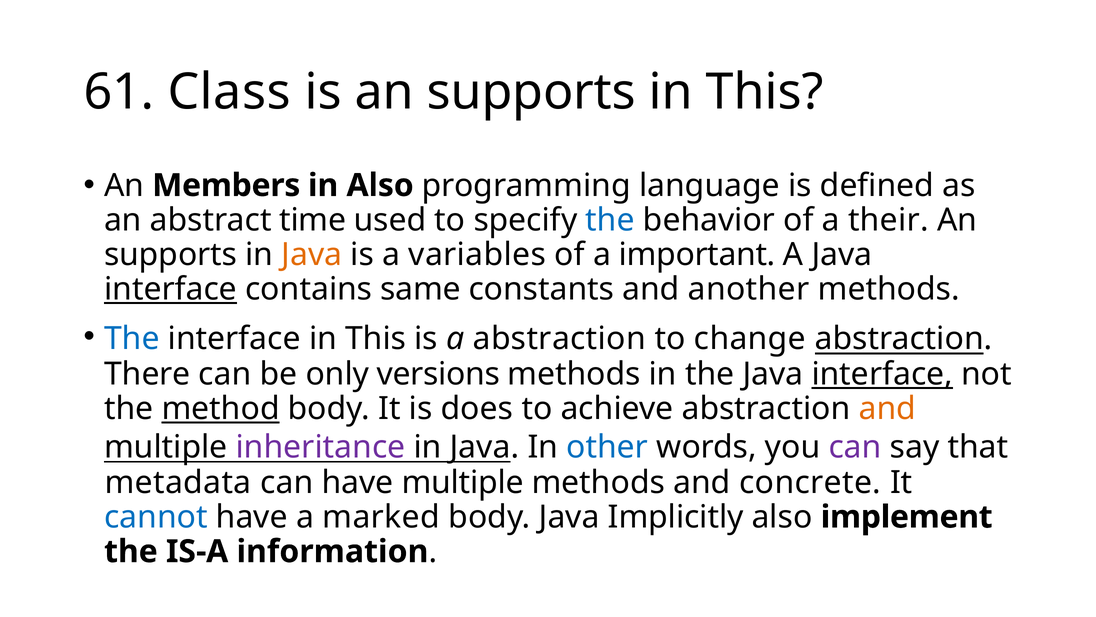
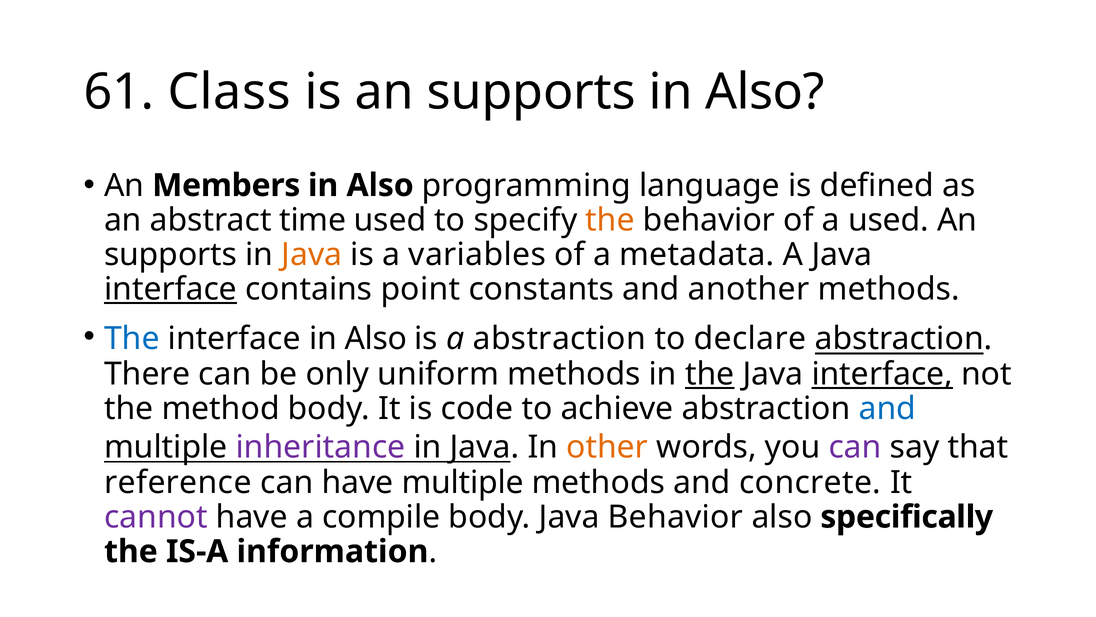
This: This -> Also (765, 92)
the colour: blue -> orange (610, 220)
a their: their -> used (889, 220)
important: important -> metadata (697, 254)
same: same -> point (420, 289)
interface in This: This -> Also (376, 338)
change: change -> declare (750, 338)
versions: versions -> uniform (438, 374)
the underline: none -> present (710, 374)
method underline: present -> none (221, 408)
does: does -> code (477, 408)
and colour: orange -> blue (887, 408)
other colour: blue -> orange (607, 447)
metadata: metadata -> reference (178, 482)
cannot colour: blue -> purple (156, 517)
marked: marked -> compile (381, 517)
Java Implicitly: Implicitly -> Behavior (675, 517)
implement: implement -> specifically (907, 517)
